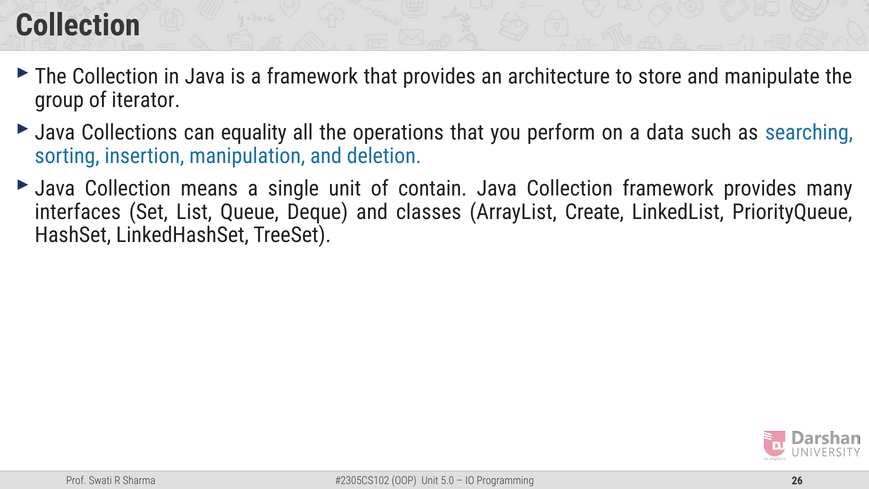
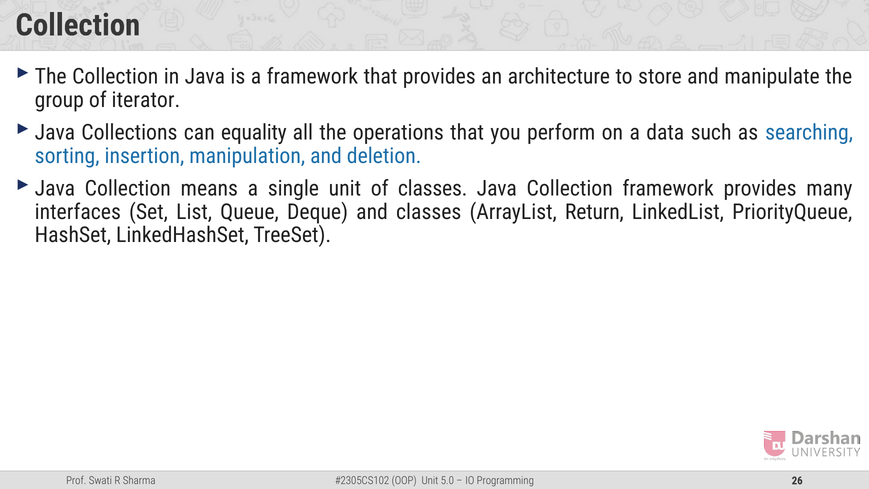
of contain: contain -> classes (433, 188)
Create: Create -> Return (594, 212)
